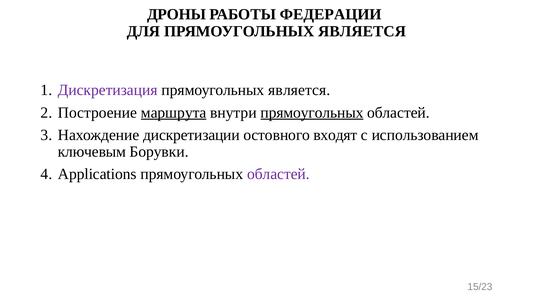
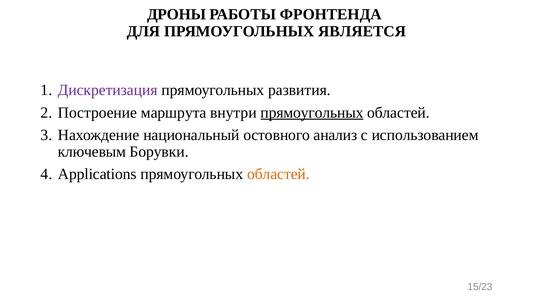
ФЕДЕРАЦИИ: ФЕДЕРАЦИИ -> ФРОНТЕНДА (331, 15)
является: является -> развития (299, 90)
маршрута underline: present -> none (174, 112)
дискретизации: дискретизации -> национальный (191, 135)
входят: входят -> анализ (335, 135)
областей colour: purple -> orange (278, 174)
